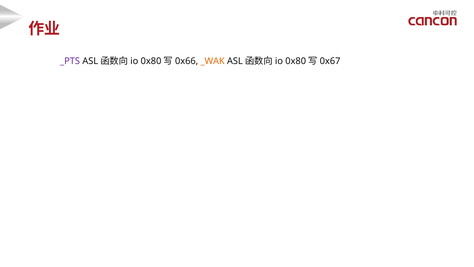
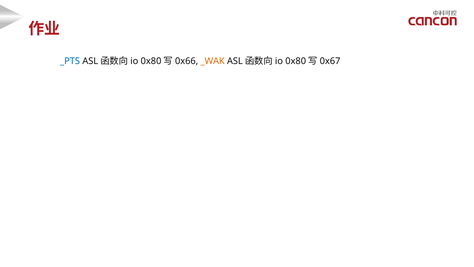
_PTS colour: purple -> blue (70, 61)
